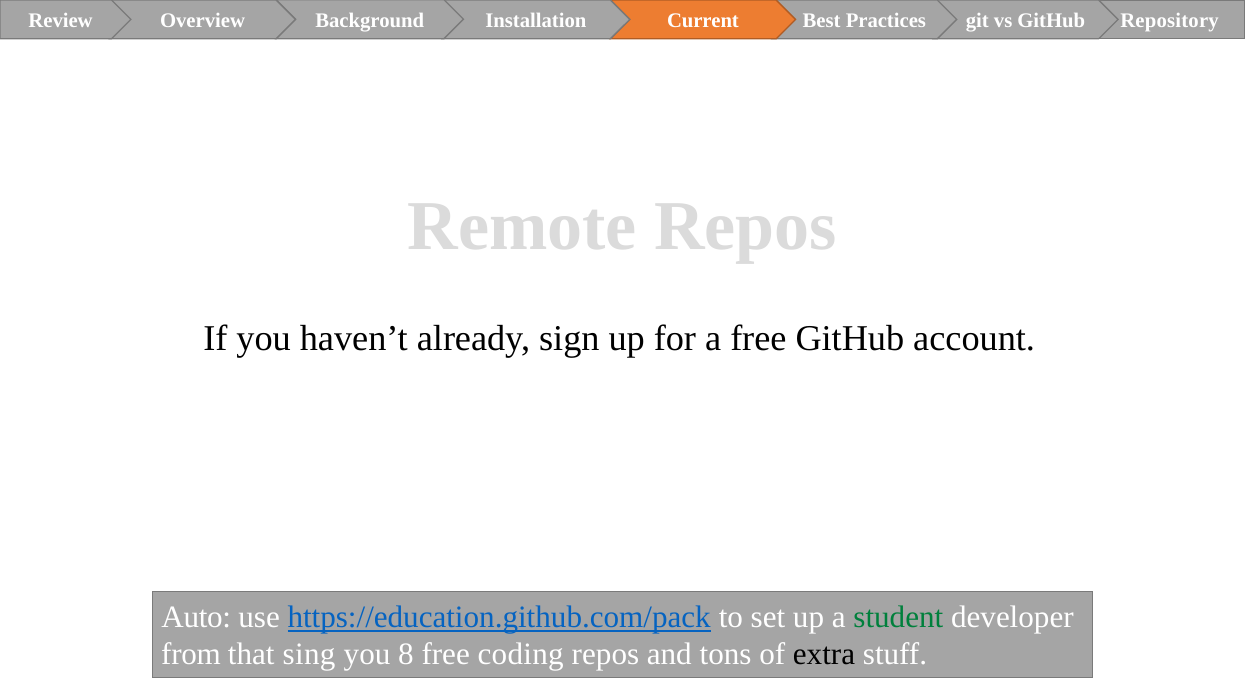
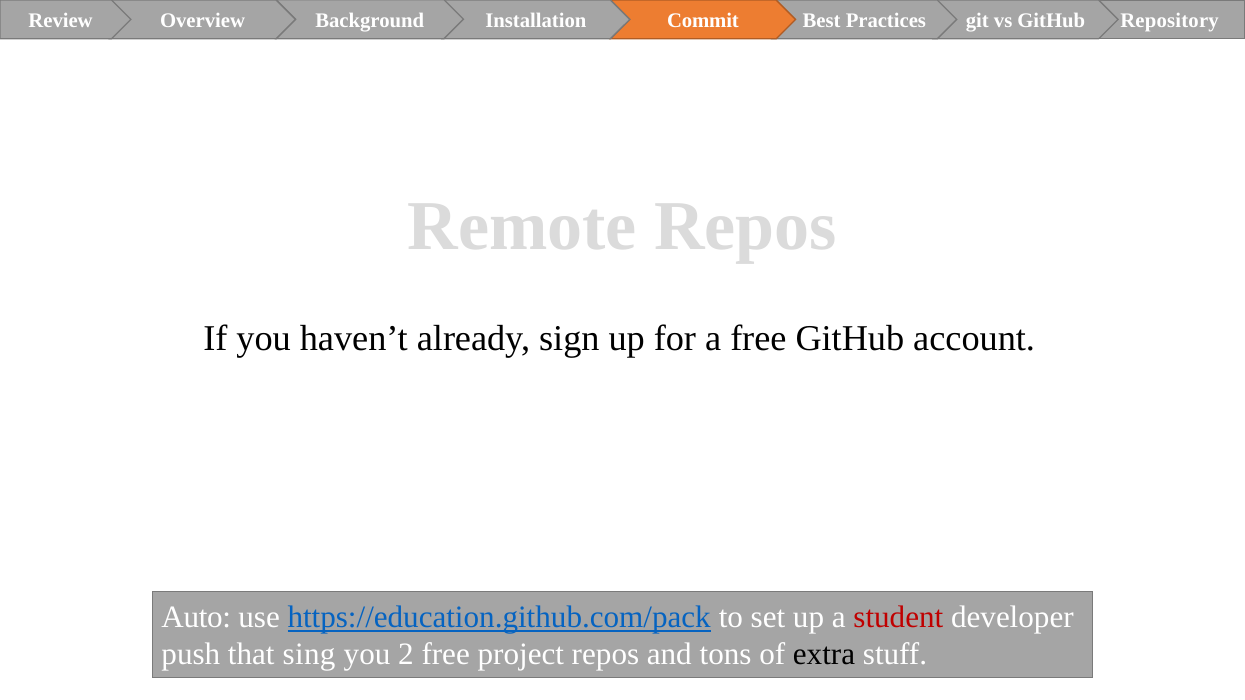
Current: Current -> Commit (703, 21)
student colour: green -> red (898, 617)
from: from -> push (191, 655)
8: 8 -> 2 (406, 655)
coding: coding -> project (521, 655)
